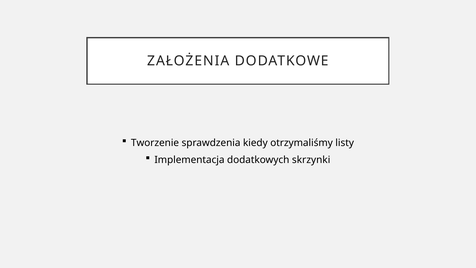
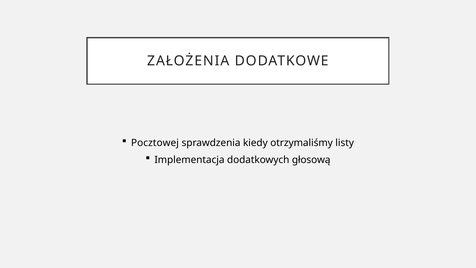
Tworzenie: Tworzenie -> Pocztowej (155, 143)
skrzynki: skrzynki -> głosową (311, 160)
